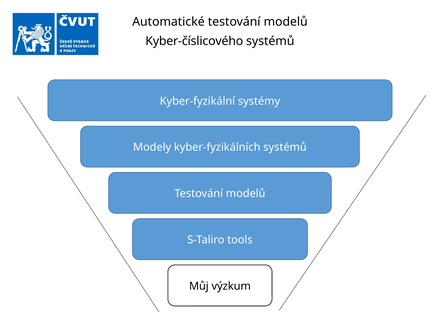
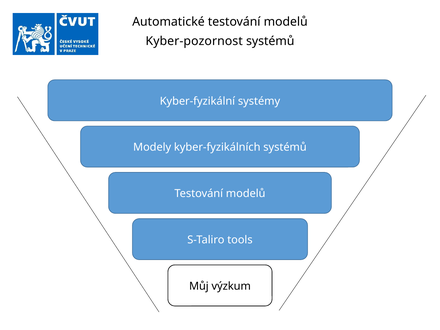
Kyber-číslicového: Kyber-číslicového -> Kyber-pozornost (194, 41)
